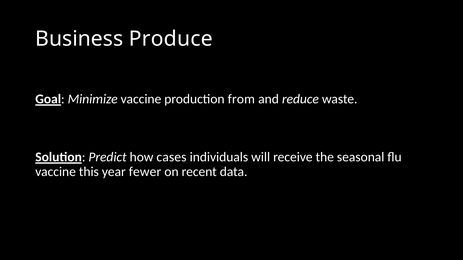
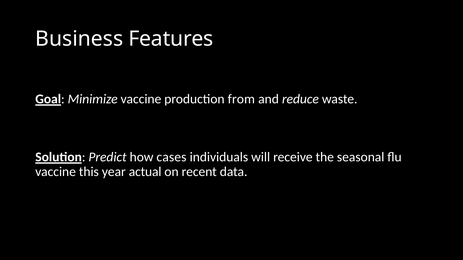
Produce: Produce -> Features (171, 39)
fewer: fewer -> actual (145, 172)
